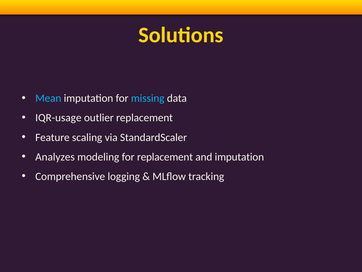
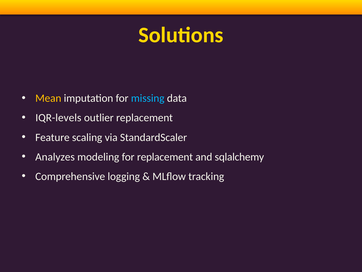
Mean colour: light blue -> yellow (48, 98)
IQR-usage: IQR-usage -> IQR-levels (58, 118)
and imputation: imputation -> sqlalchemy (239, 157)
